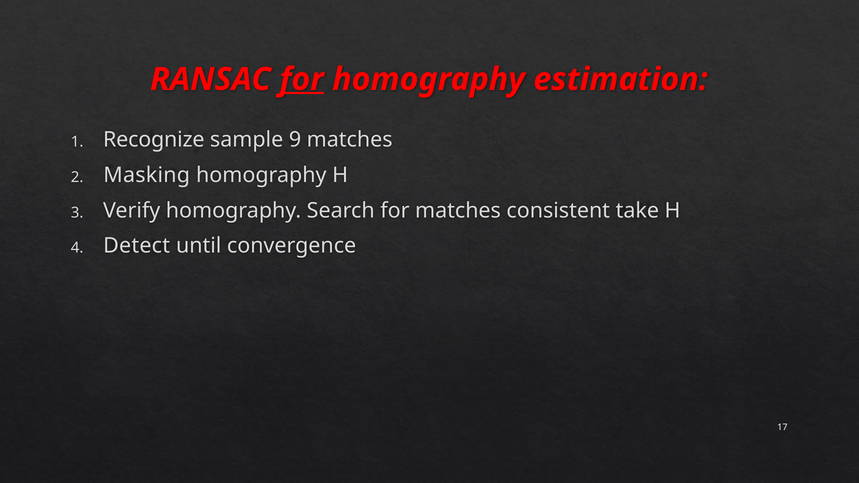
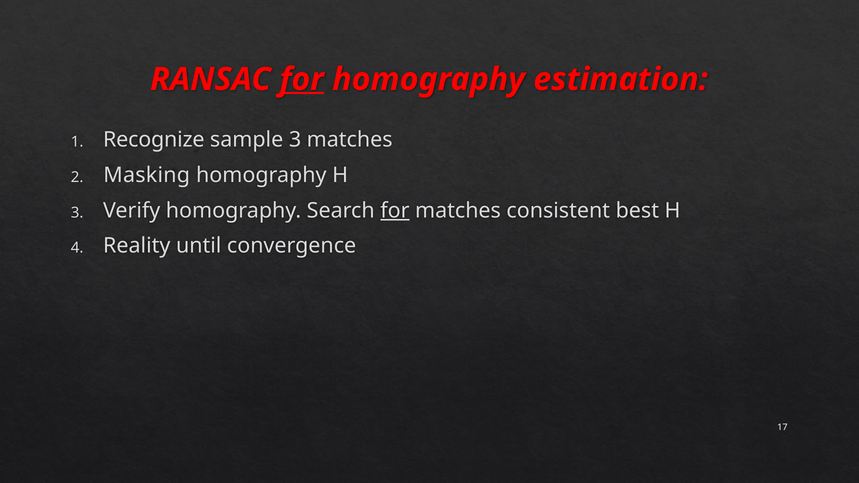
sample 9: 9 -> 3 (295, 140)
for underline: none -> present (395, 211)
take: take -> best (637, 211)
Detect: Detect -> Reality (137, 246)
